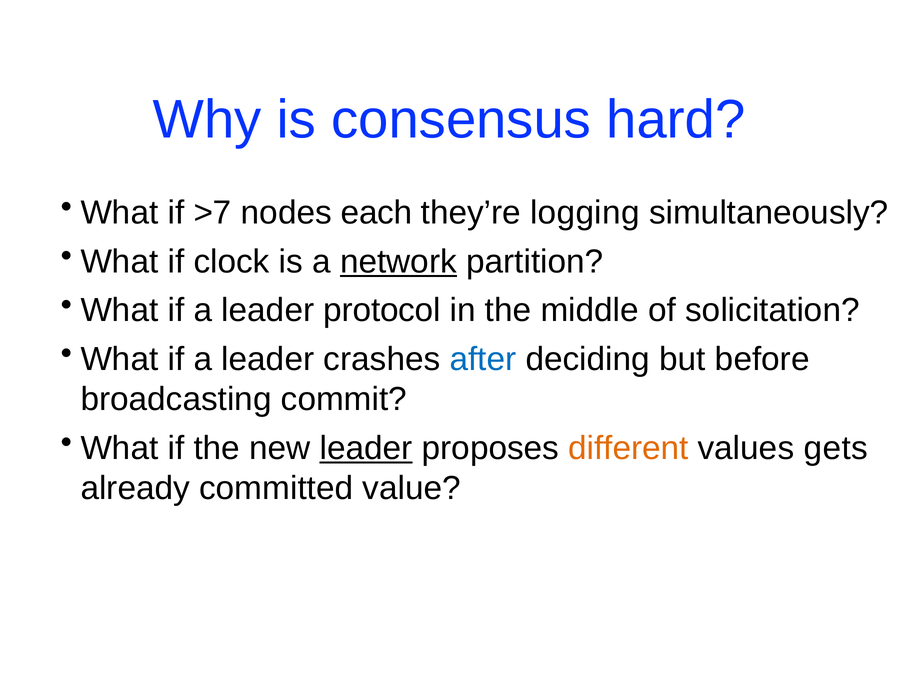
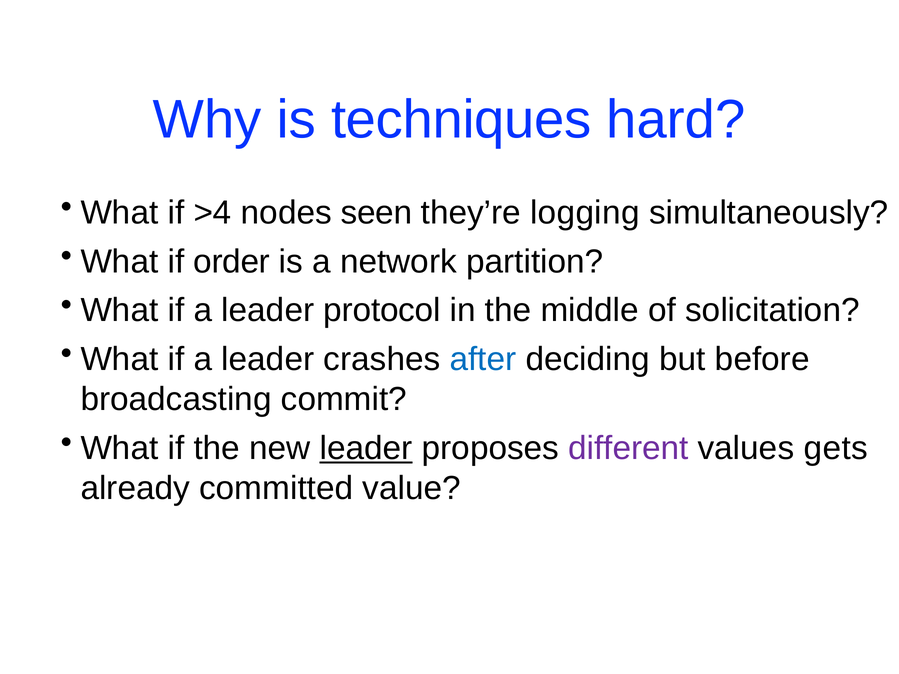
consensus: consensus -> techniques (461, 120)
>7: >7 -> >4 (213, 213)
each: each -> seen (377, 213)
clock: clock -> order (232, 262)
network underline: present -> none (398, 262)
different colour: orange -> purple (628, 448)
